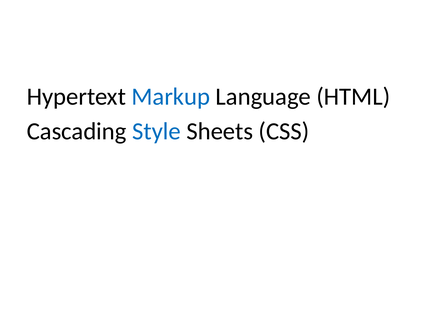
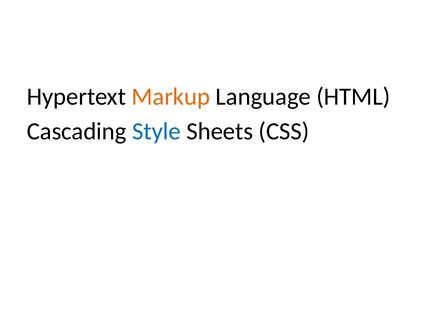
Markup colour: blue -> orange (171, 97)
